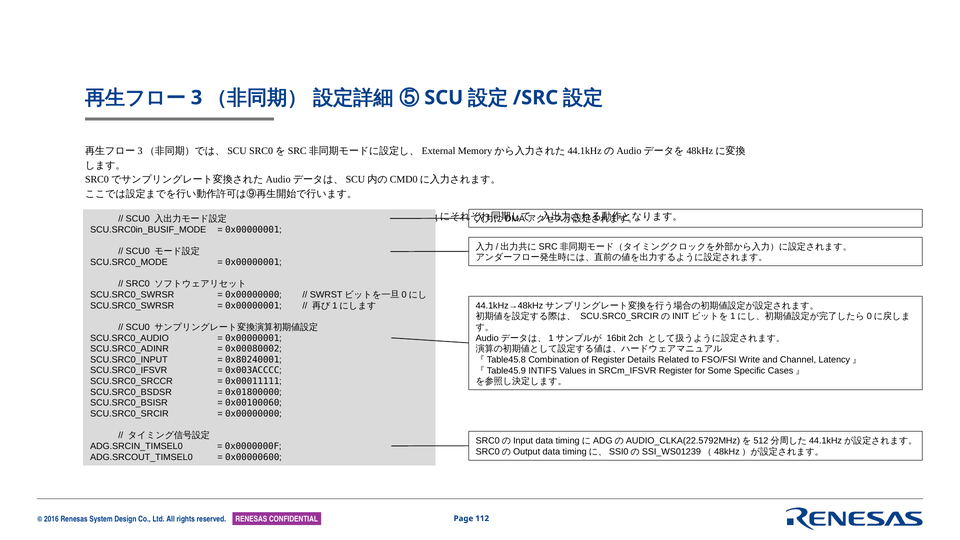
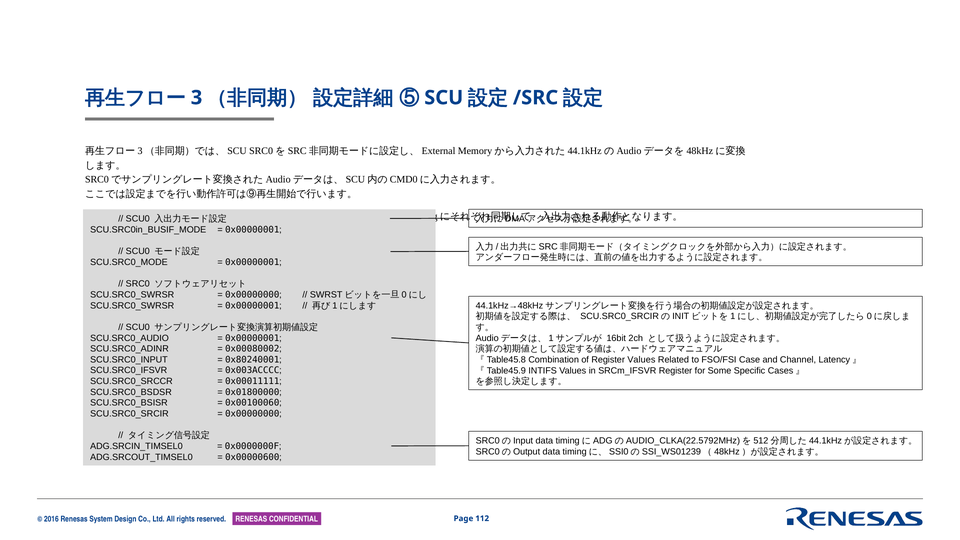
Register Details: Details -> Values (641, 360)
Write: Write -> Case (750, 360)
